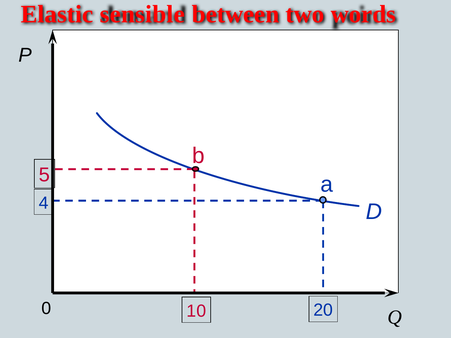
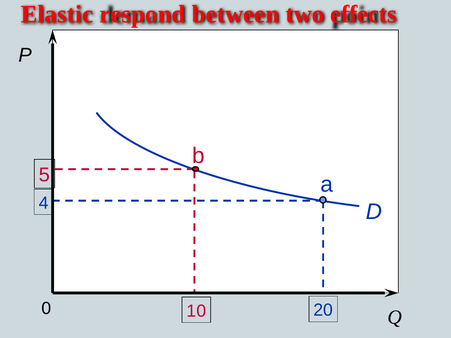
sensible: sensible -> respond (142, 14)
words: words -> effects (363, 14)
